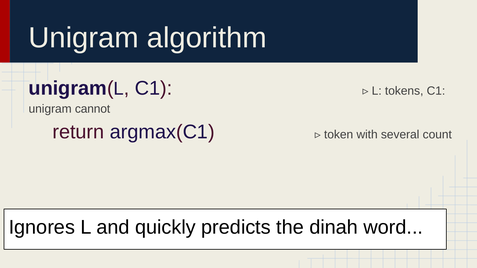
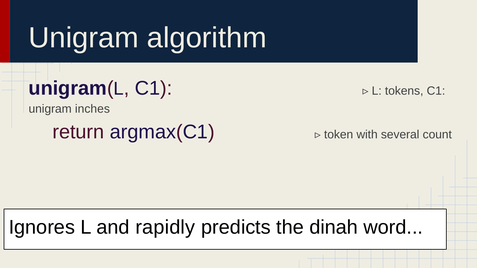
cannot: cannot -> inches (92, 109)
quickly: quickly -> rapidly (165, 227)
